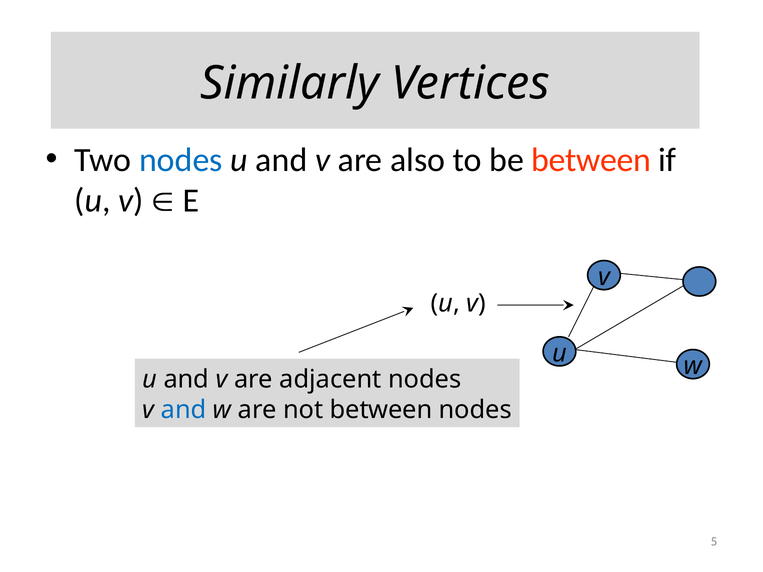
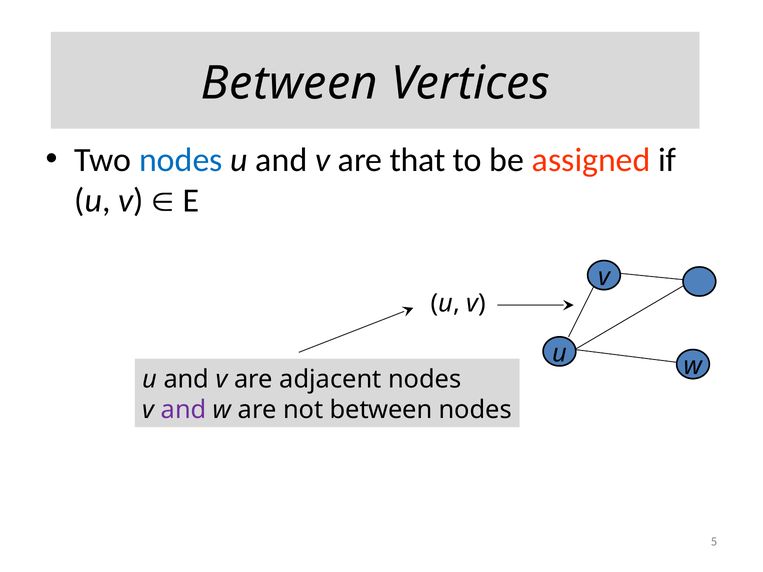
Similarly: Similarly -> Between (289, 84)
also: also -> that (418, 160)
be between: between -> assigned (591, 160)
and colour: blue -> purple (184, 410)
